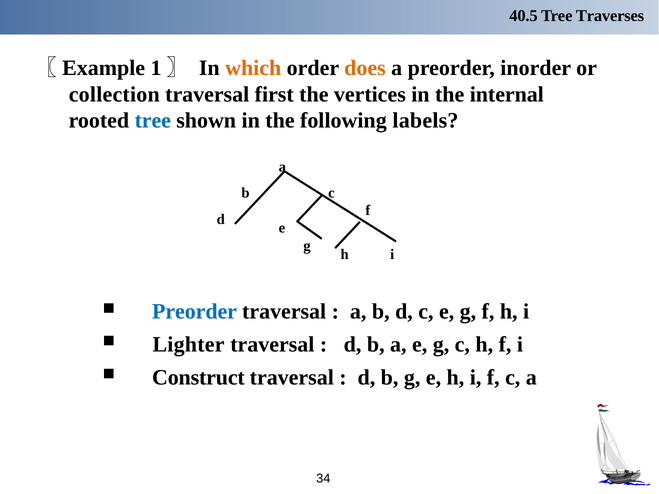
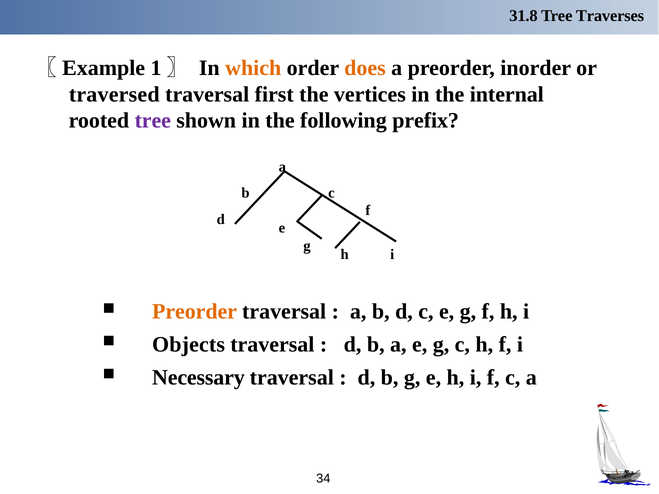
40.5: 40.5 -> 31.8 (523, 16)
collection: collection -> traversed (114, 94)
tree colour: blue -> purple (153, 121)
labels: labels -> prefix (426, 121)
Preorder colour: blue -> orange (195, 312)
Lighter: Lighter -> Objects (189, 345)
Construct: Construct -> Necessary (198, 378)
